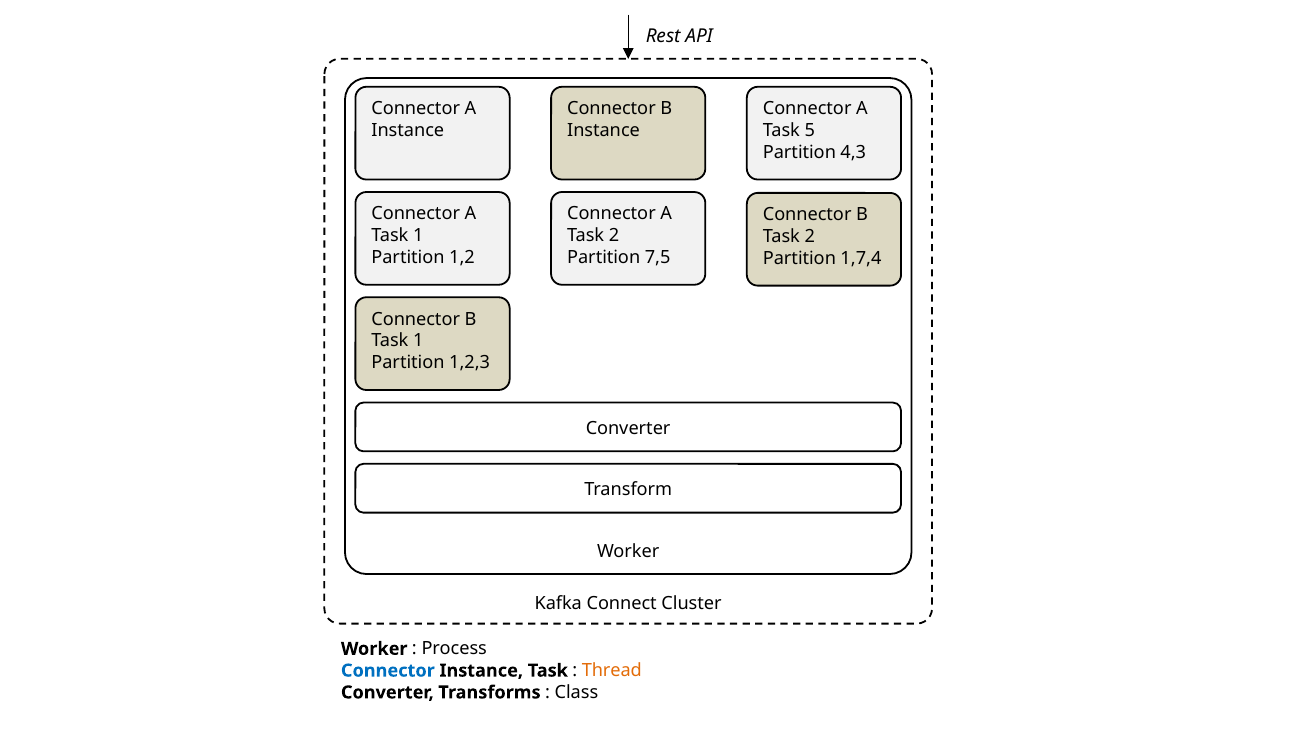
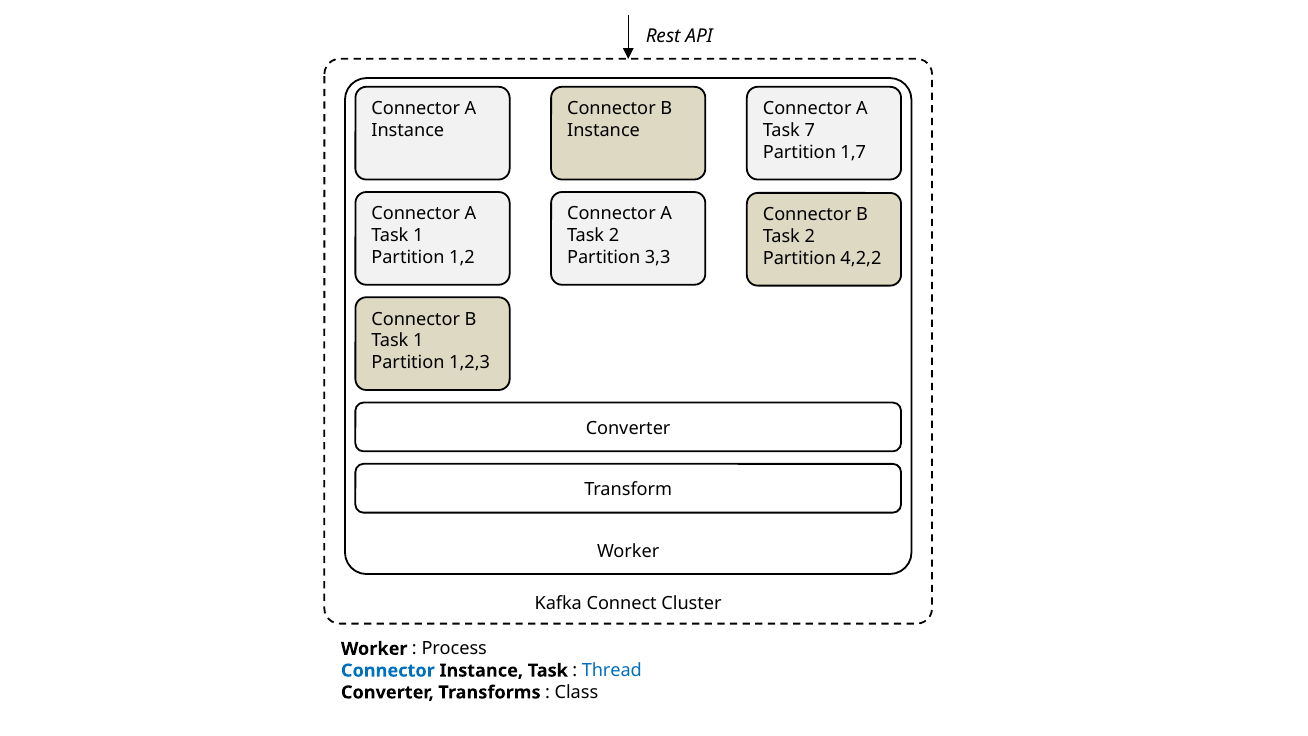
5: 5 -> 7 (810, 130)
4,3: 4,3 -> 1,7 (853, 152)
7,5: 7,5 -> 3,3 (658, 257)
1,7,4: 1,7,4 -> 4,2,2 (861, 258)
Thread colour: orange -> blue (612, 670)
